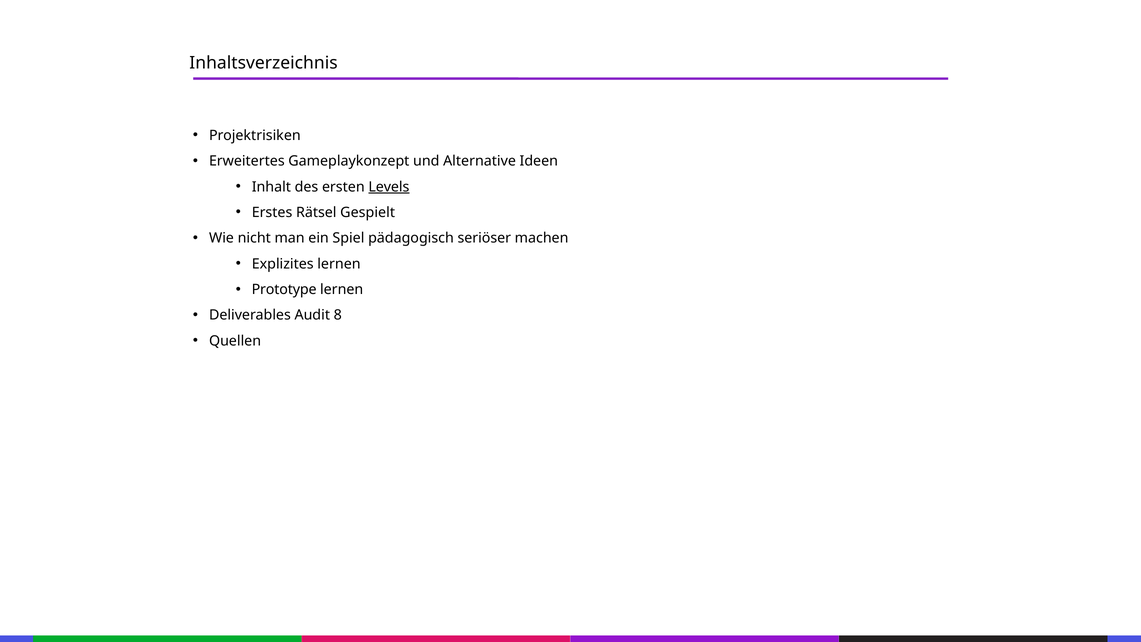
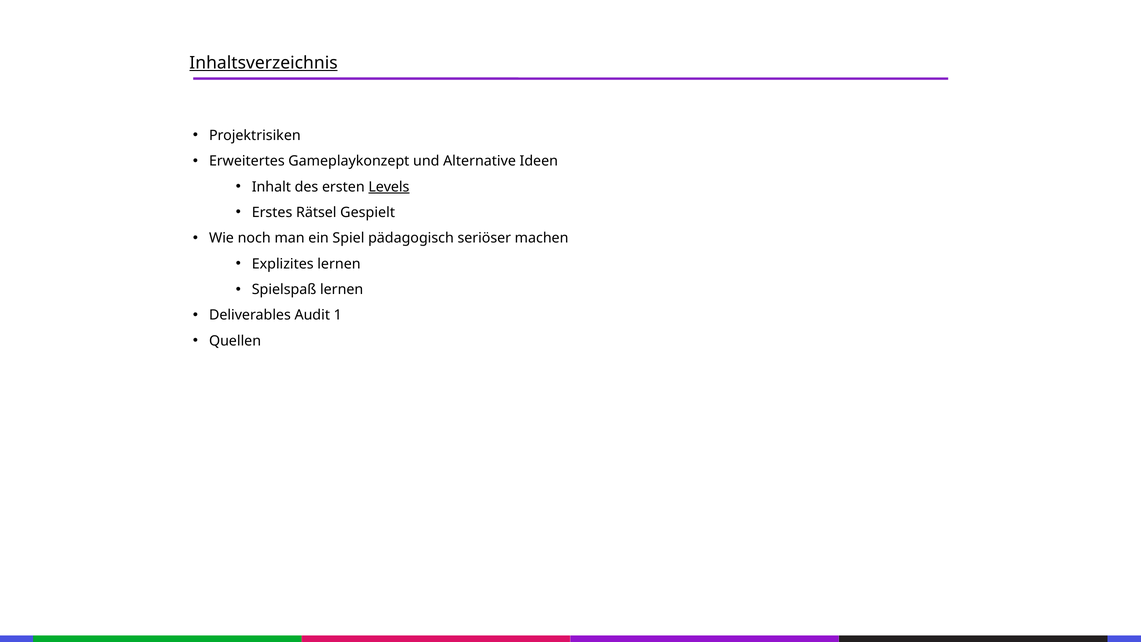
Inhaltsverzeichnis underline: none -> present (264, 63)
nicht: nicht -> noch (254, 238)
Prototype: Prototype -> Spielspaß (284, 290)
8: 8 -> 1 (338, 315)
